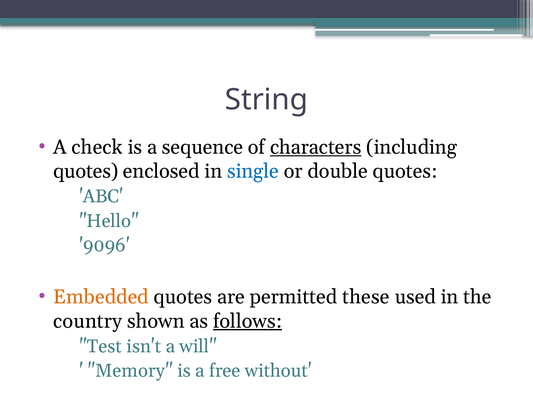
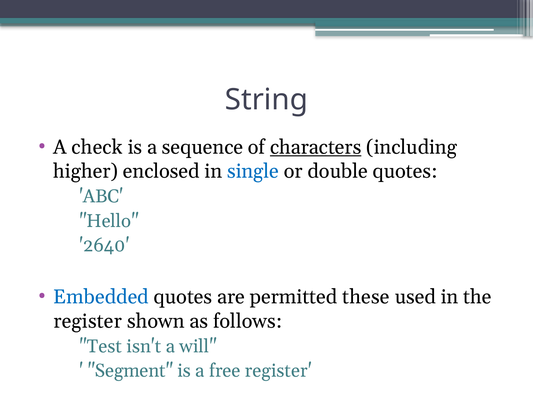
quotes: quotes -> higher (86, 171)
9096: 9096 -> 2640 (104, 245)
Embedded colour: orange -> blue (101, 297)
country: country -> register (88, 321)
follows underline: present -> none (248, 321)
Memory: Memory -> Segment (130, 371)
free without: without -> register (278, 371)
